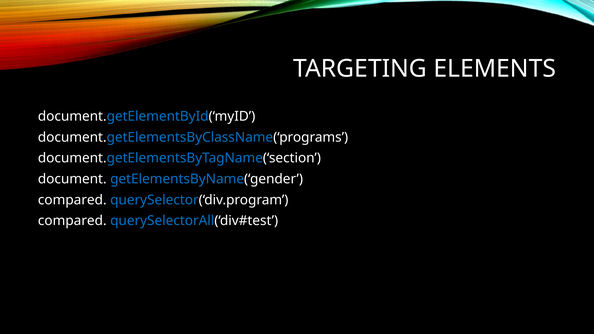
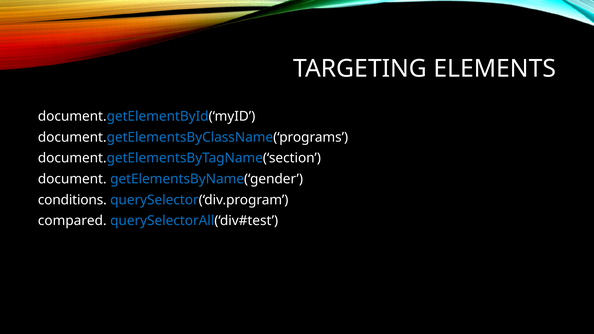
compared: compared -> conditions (72, 200)
